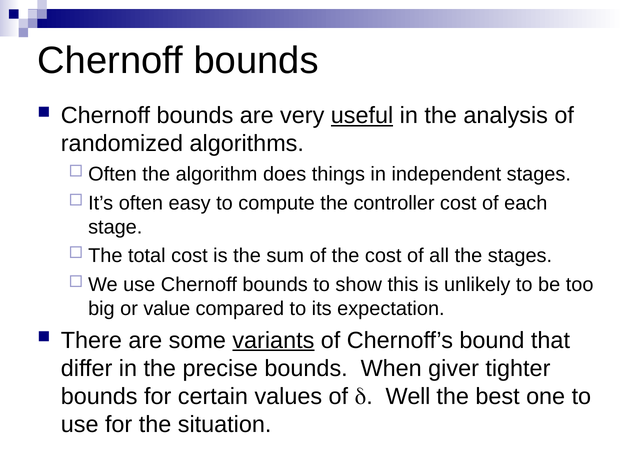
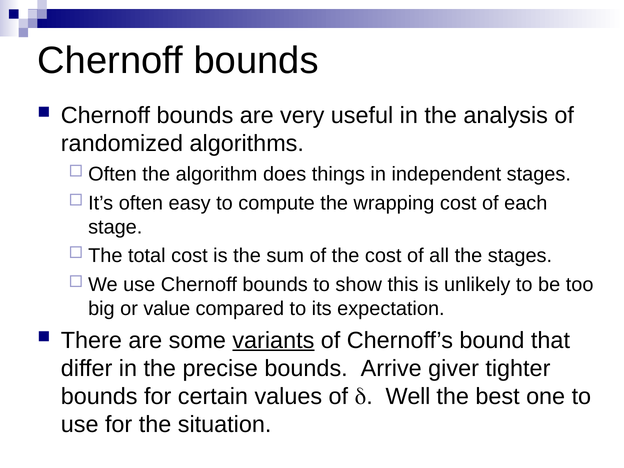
useful underline: present -> none (362, 116)
controller: controller -> wrapping (394, 203)
When: When -> Arrive (391, 368)
